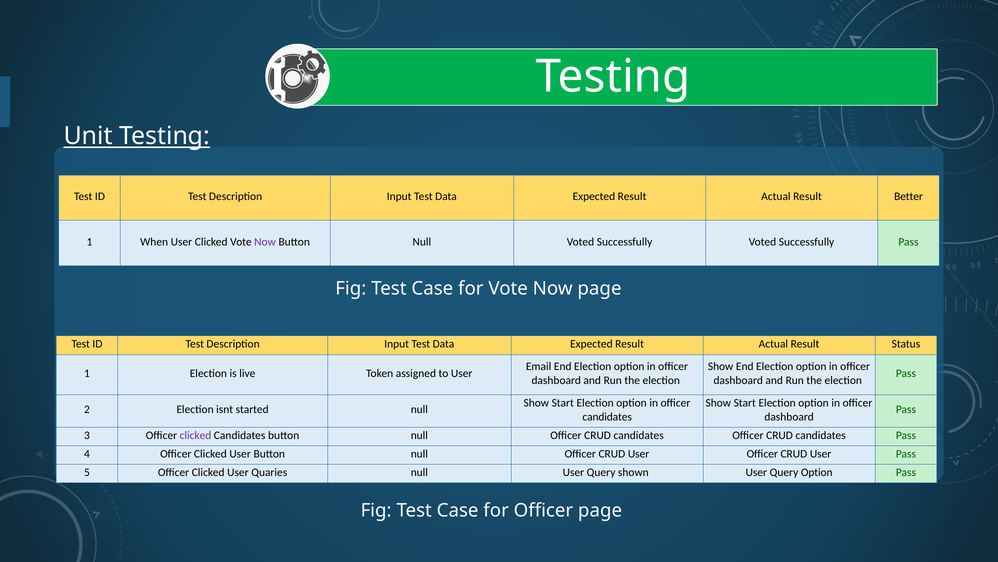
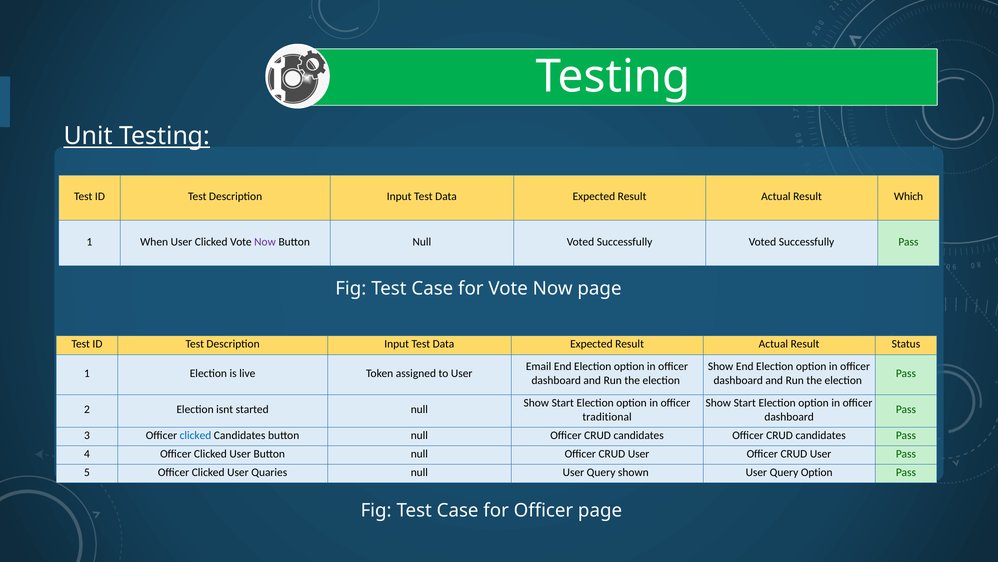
Better: Better -> Which (909, 196)
candidates: candidates -> traditional (607, 416)
clicked colour: purple -> blue (195, 435)
